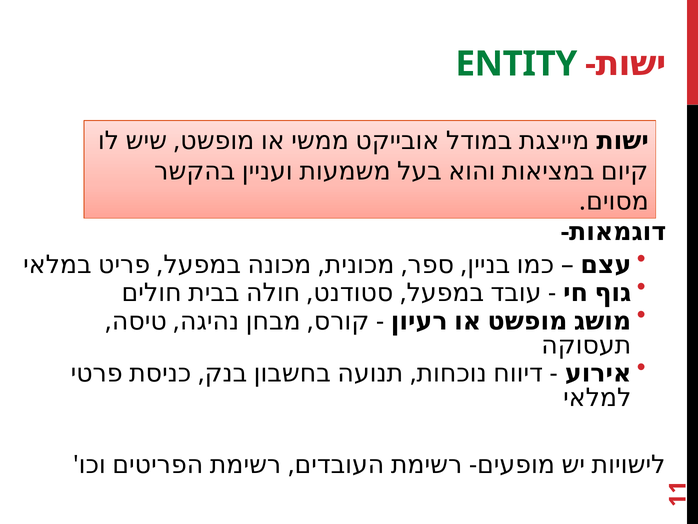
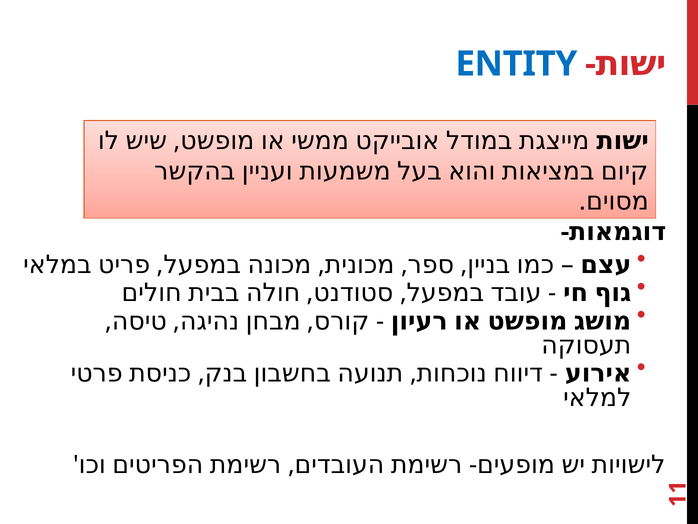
ENTITY colour: green -> blue (516, 64)
